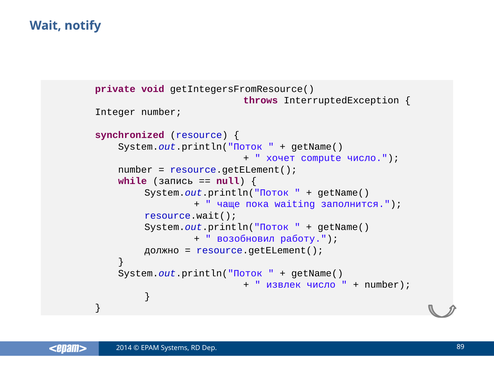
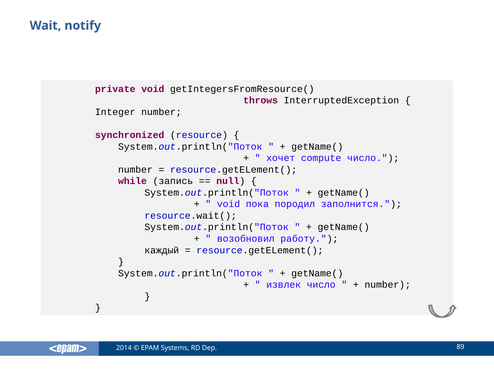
чаще: чаще -> void (228, 204)
waiting: waiting -> породил (295, 204)
должно: должно -> каждый (162, 251)
